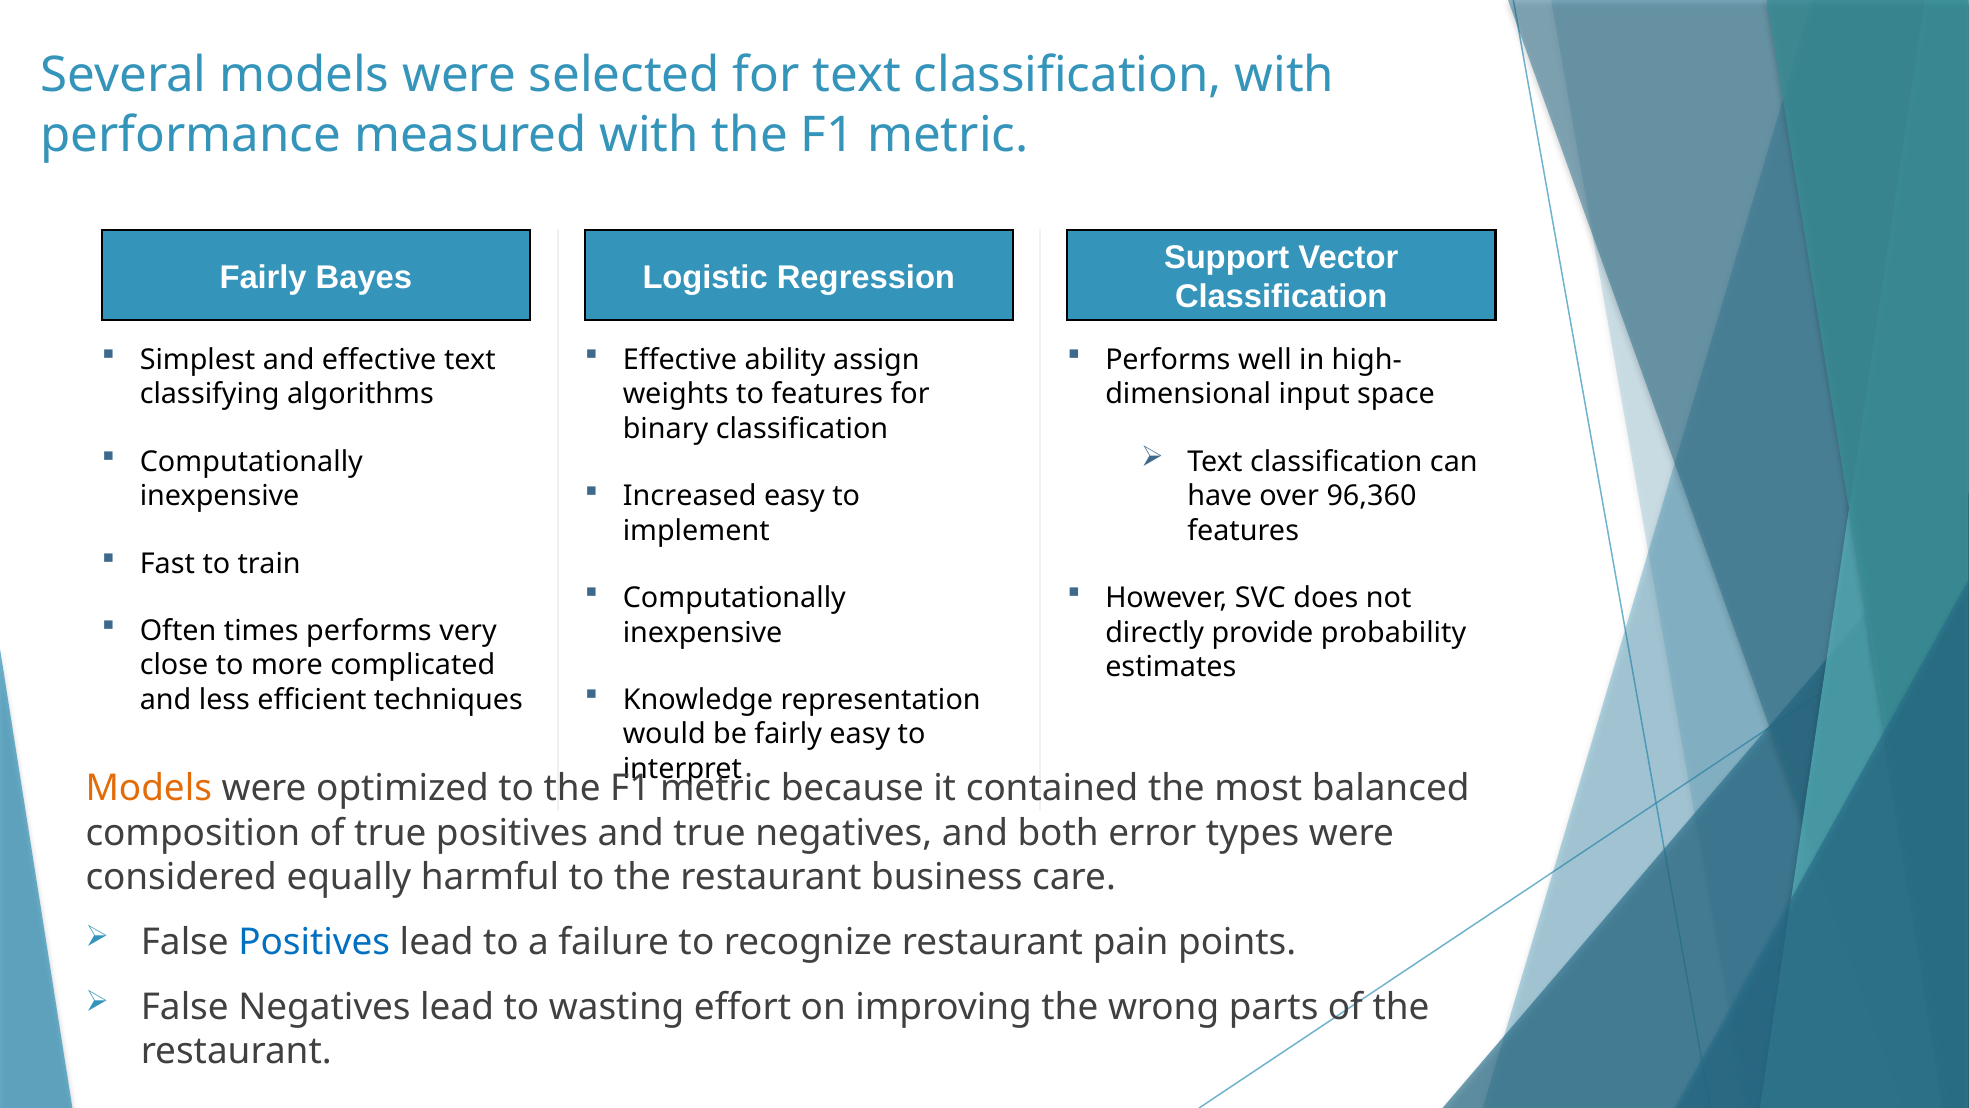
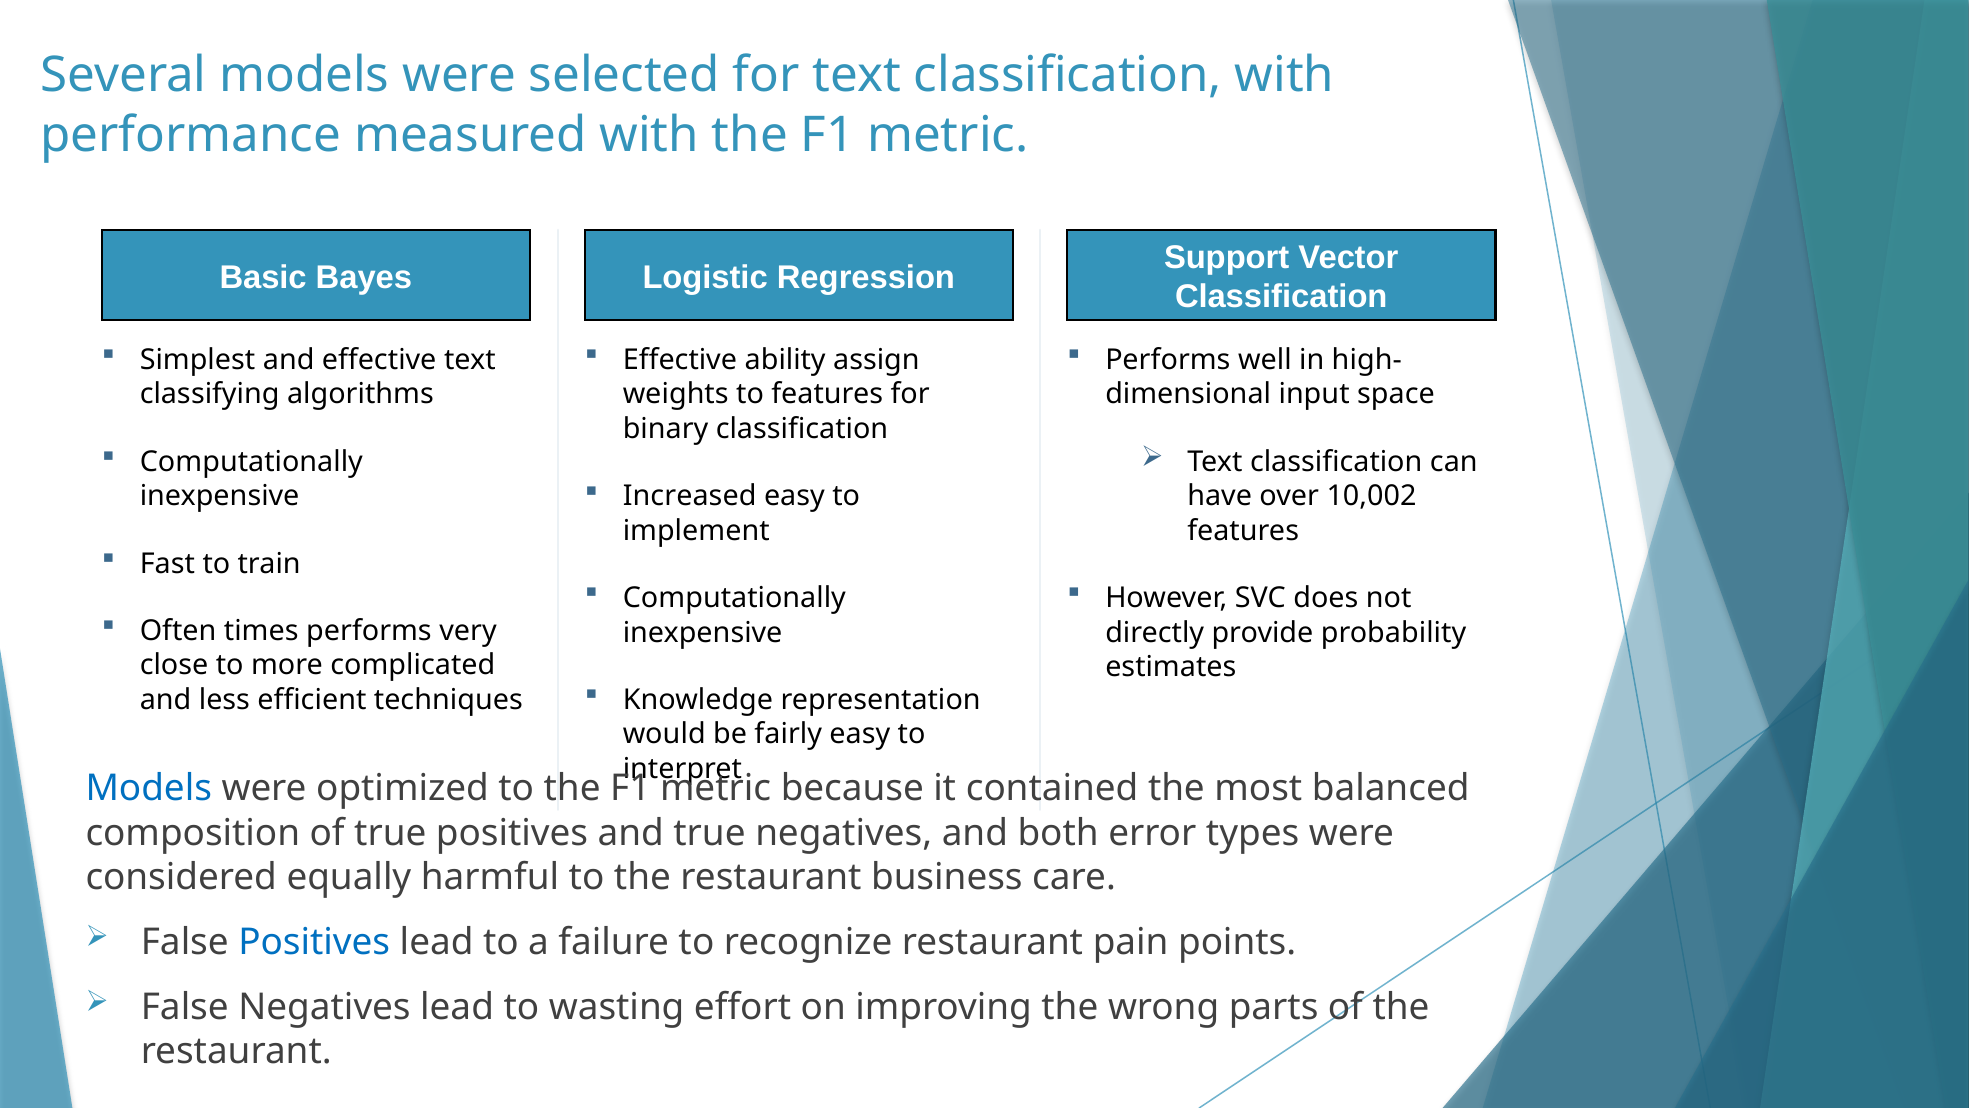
Fairly: Fairly -> Basic (263, 277)
96,360: 96,360 -> 10,002 (1371, 496)
Models colour: orange -> blue (149, 788)
